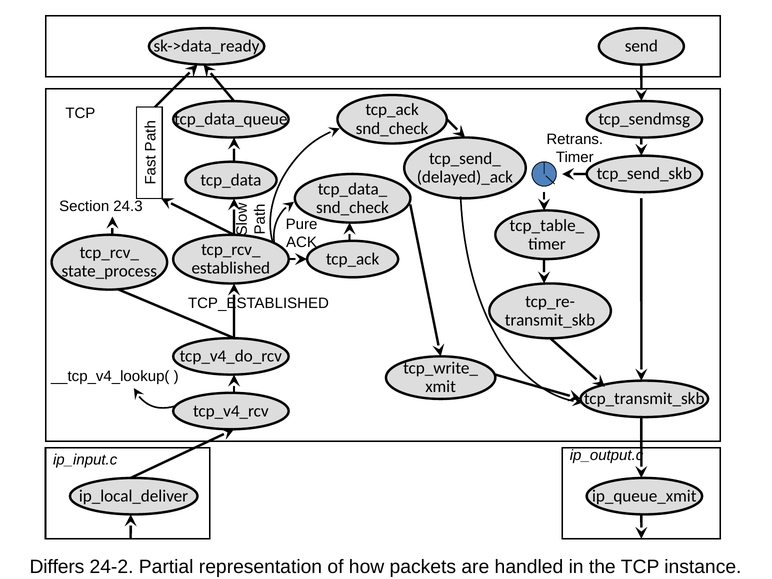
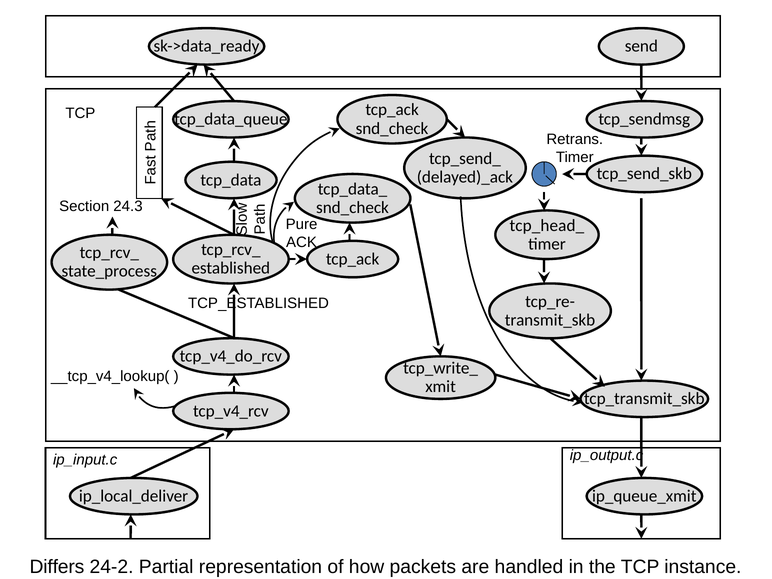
tcp_table_: tcp_table_ -> tcp_head_ (547, 225)
